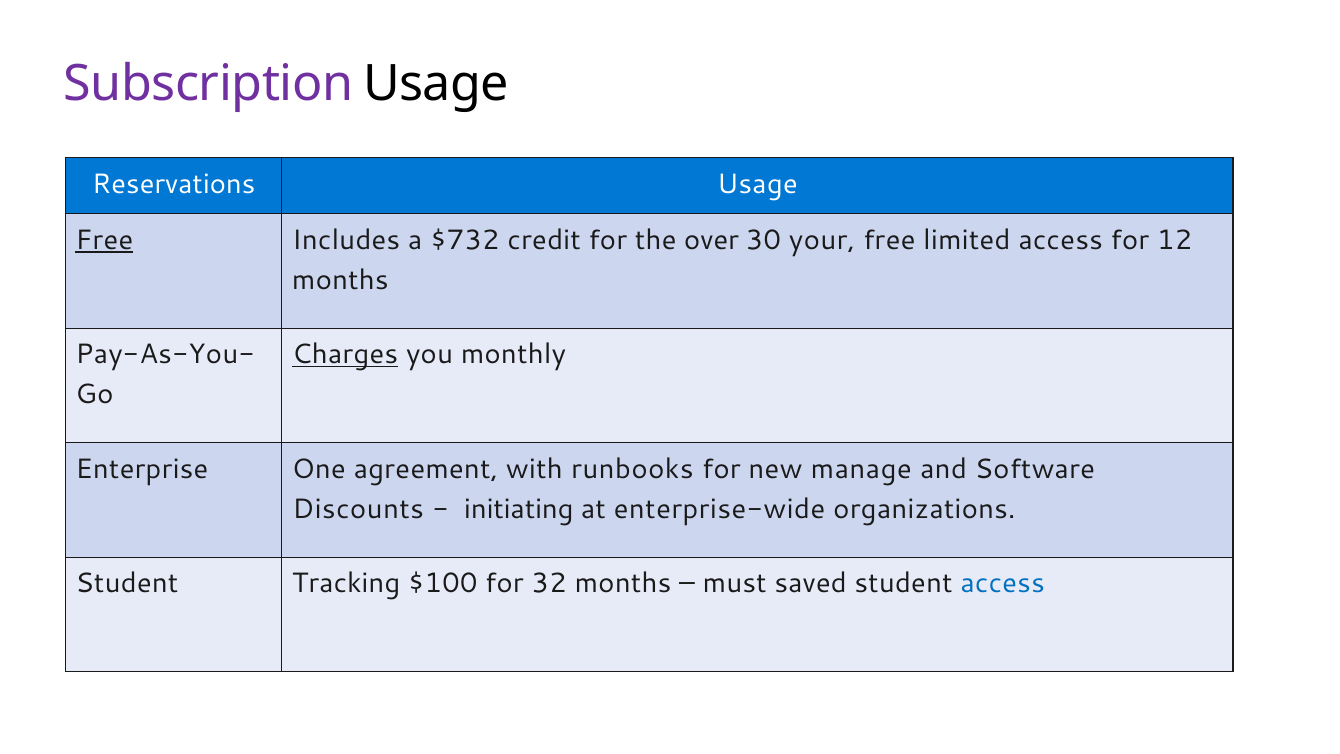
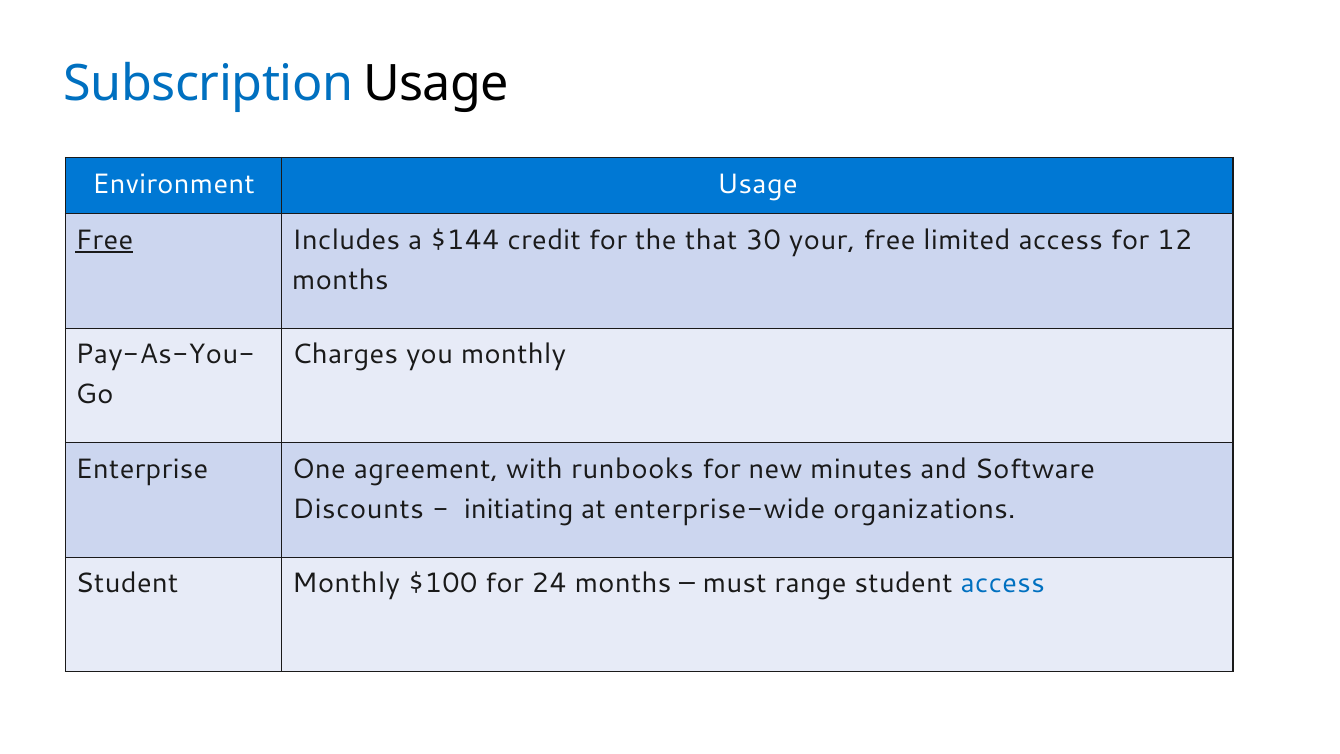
Subscription colour: purple -> blue (208, 84)
Reservations: Reservations -> Environment (174, 184)
$732: $732 -> $144 (465, 240)
over: over -> that (711, 240)
Charges underline: present -> none (345, 355)
manage: manage -> minutes (861, 469)
Student Tracking: Tracking -> Monthly (346, 584)
32: 32 -> 24 (549, 584)
saved: saved -> range (811, 584)
